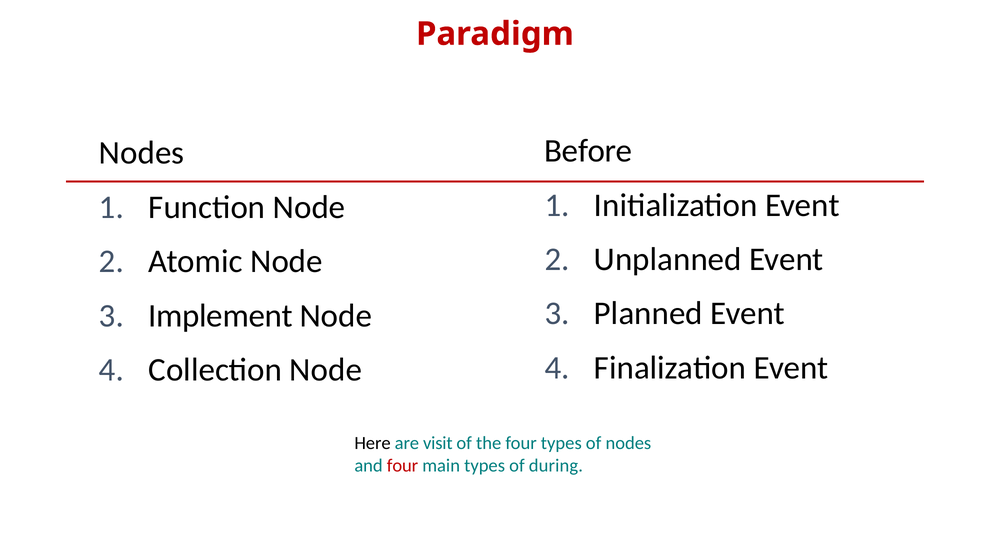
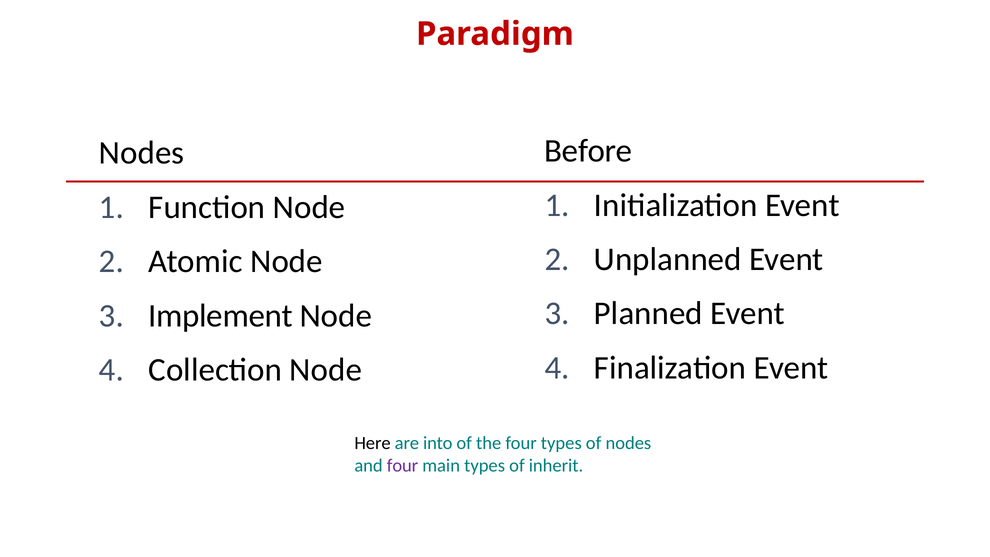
visit: visit -> into (438, 443)
four colour: red -> purple (403, 465)
during: during -> inherit (556, 465)
